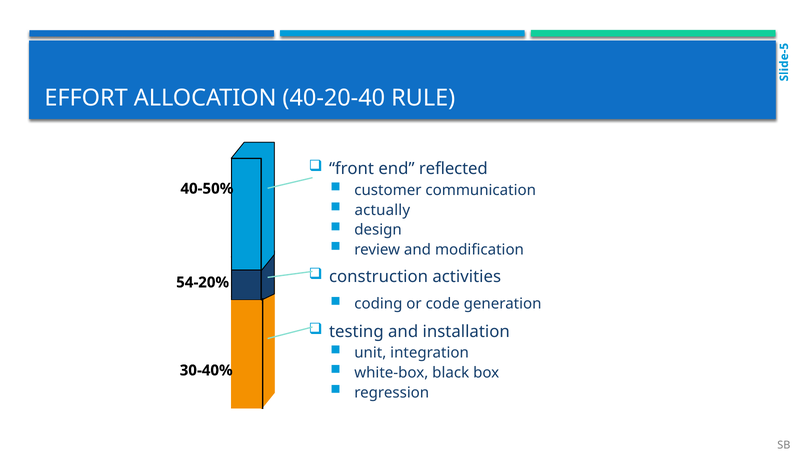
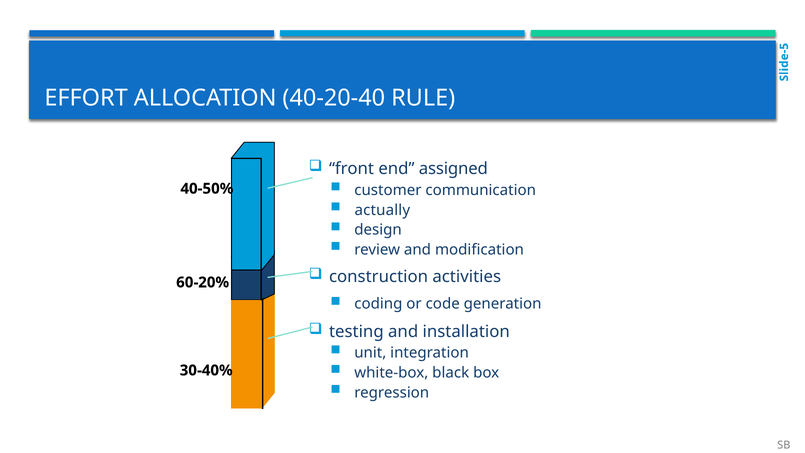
reflected: reflected -> assigned (453, 169)
54-20%: 54-20% -> 60-20% (203, 282)
